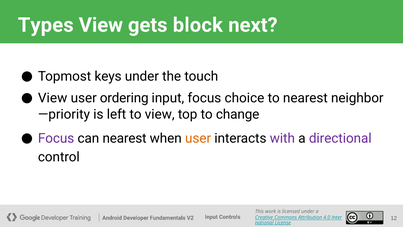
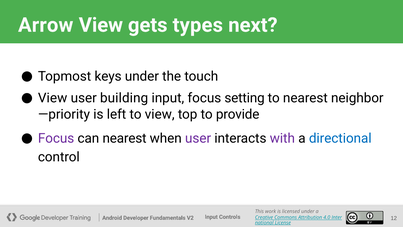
Types: Types -> Arrow (46, 25)
block: block -> types (198, 25)
ordering: ordering -> building (124, 98)
choice: choice -> setting (245, 98)
change: change -> provide (238, 114)
user colour: orange -> purple (198, 138)
directional colour: purple -> blue (340, 138)
